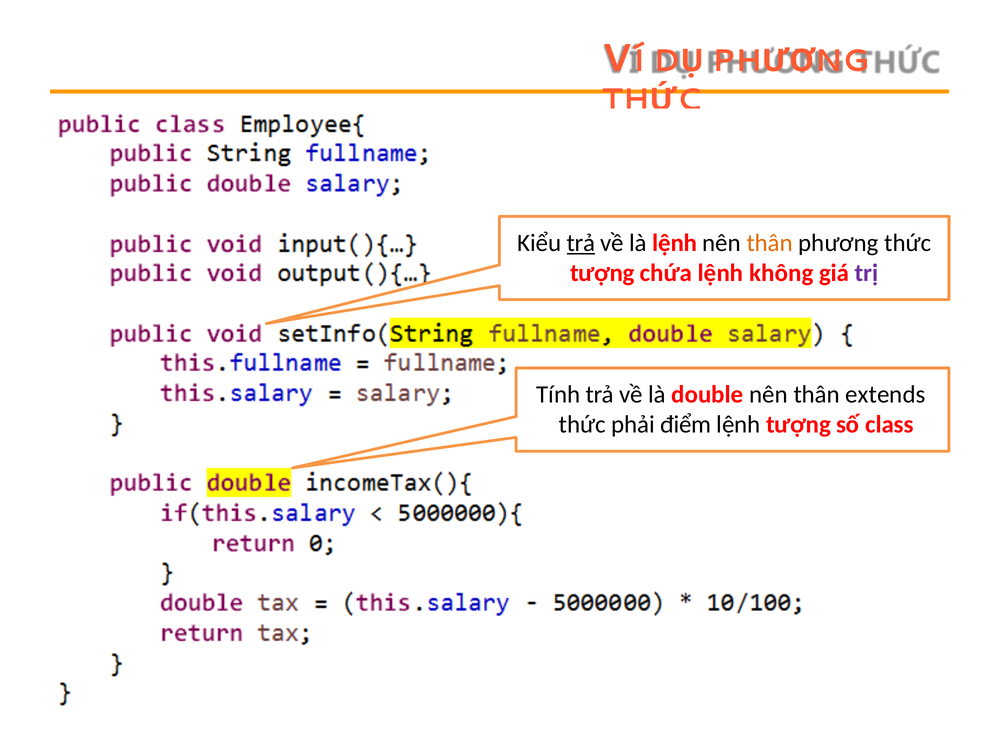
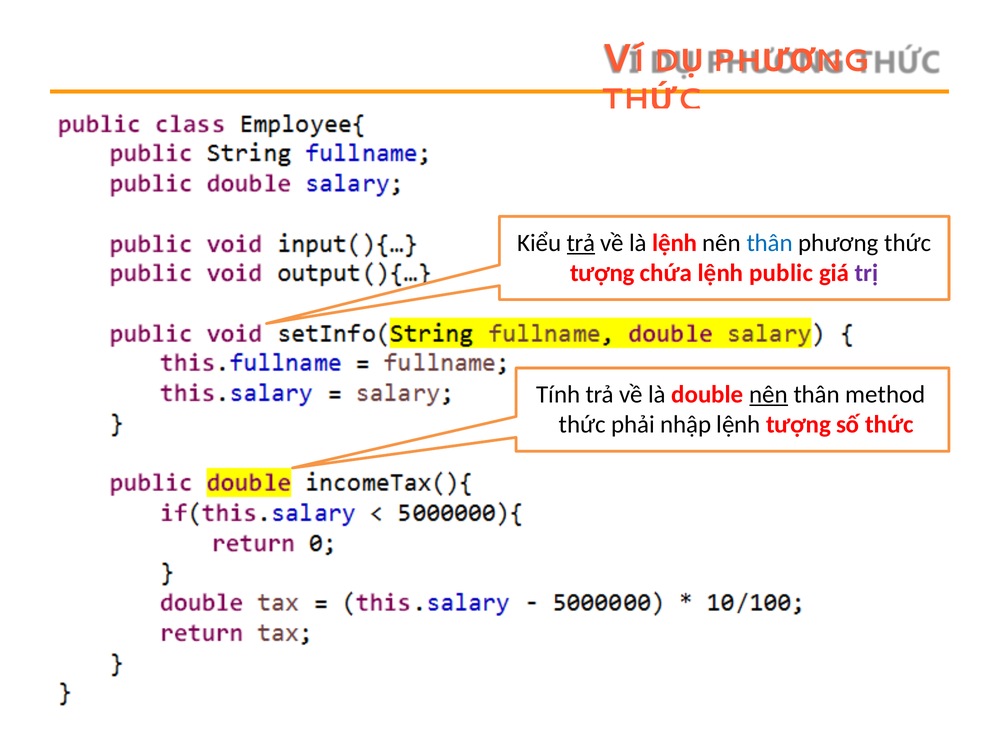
thân colour: orange -> blue (770, 243)
không: không -> public (781, 273)
nên underline: none -> present (769, 395)
extends: extends -> method (885, 395)
điểm: điểm -> nhập (686, 425)
số class: class -> thức (889, 425)
